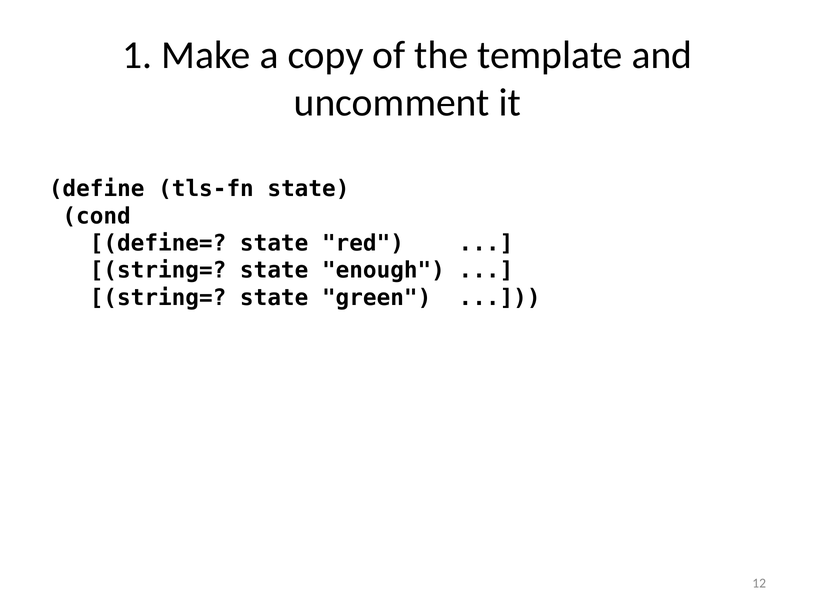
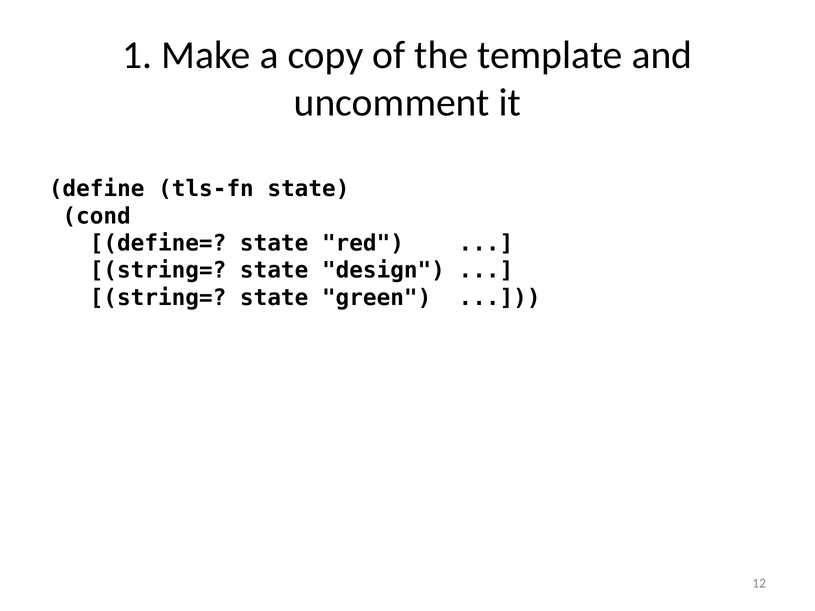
enough: enough -> design (383, 271)
